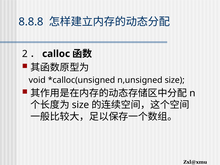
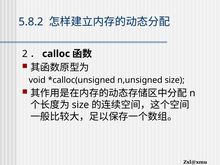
8.8.8: 8.8.8 -> 5.8.2 (31, 22)
